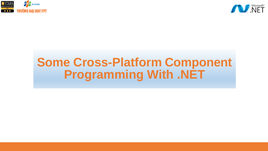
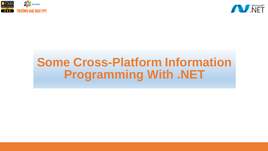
Component: Component -> Information (198, 62)
